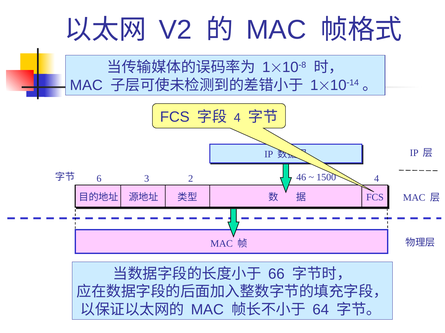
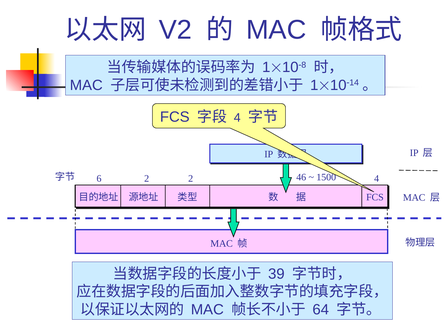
6 3: 3 -> 2 (147, 179)
66: 66 -> 39 (276, 275)
